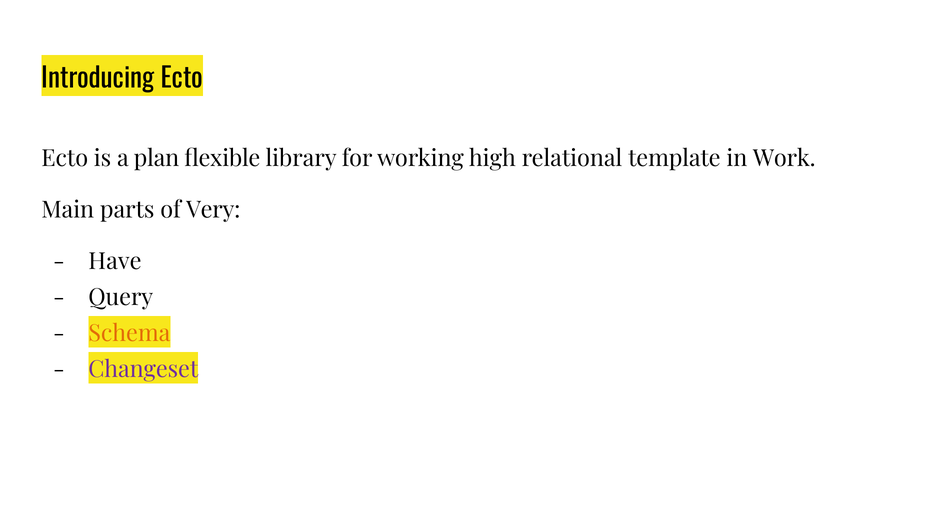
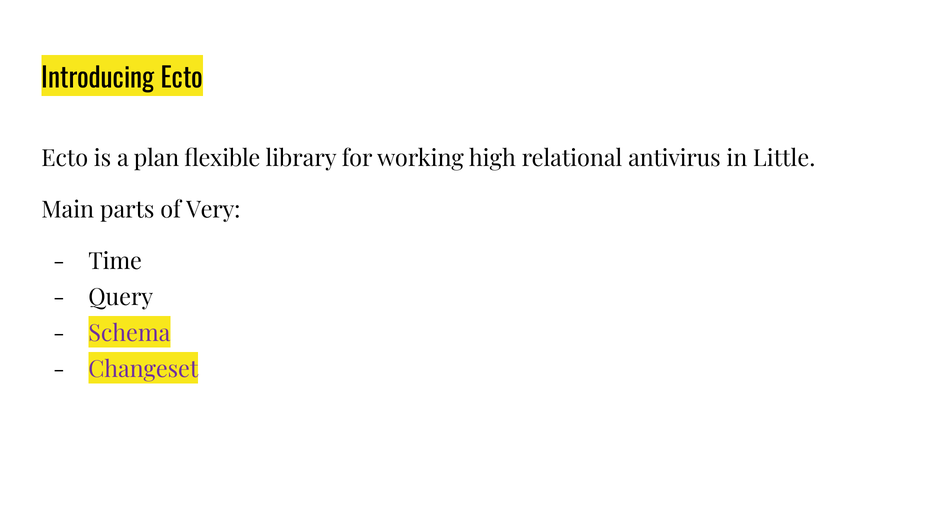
template: template -> antivirus (674, 158)
Work: Work -> Little (784, 158)
Have: Have -> Time (115, 261)
Schema colour: orange -> purple (129, 333)
